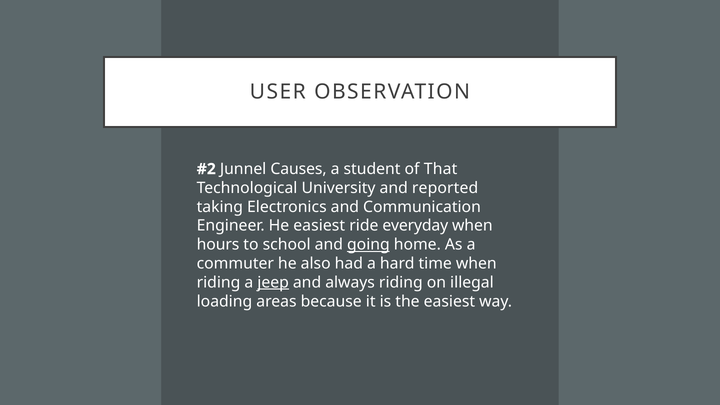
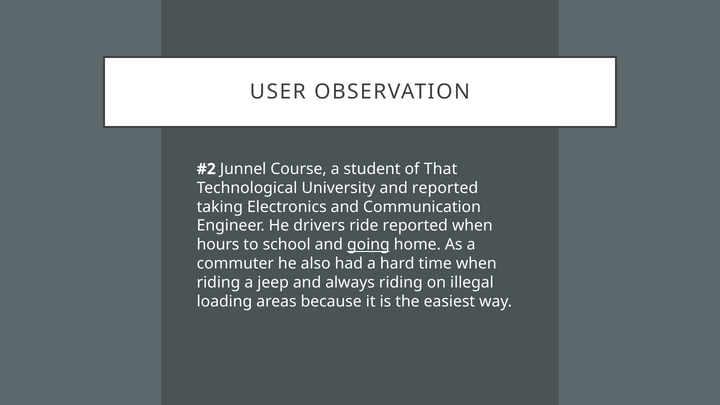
Causes: Causes -> Course (299, 169)
He easiest: easiest -> drivers (319, 226)
ride everyday: everyday -> reported (415, 226)
jeep underline: present -> none (273, 282)
